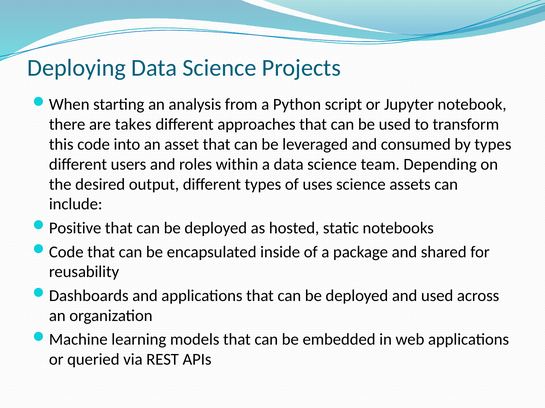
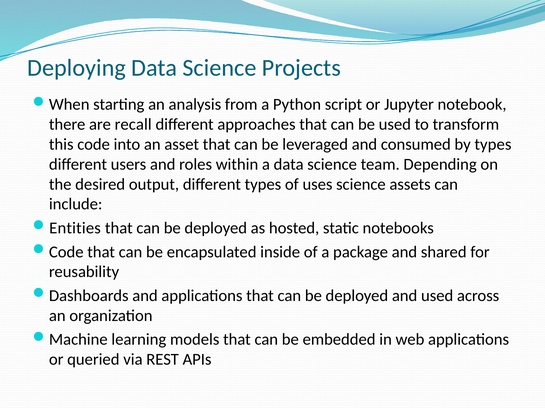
takes: takes -> recall (133, 125)
Positive: Positive -> Entities (75, 228)
